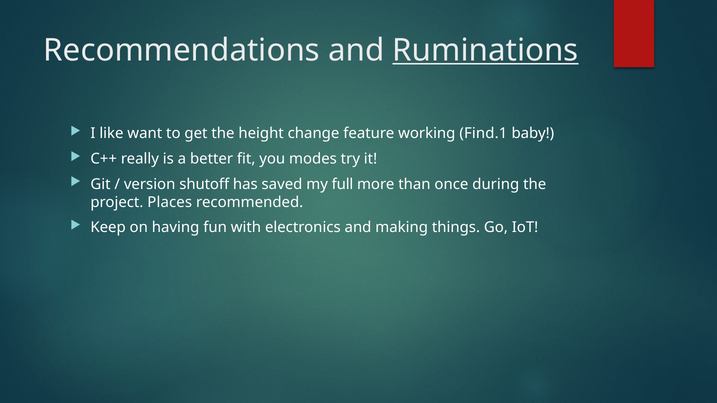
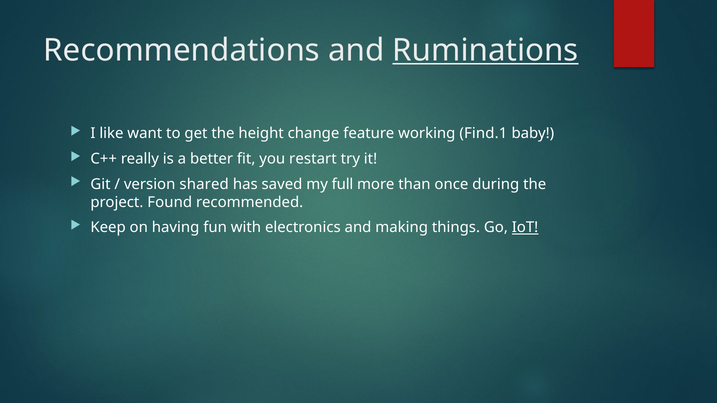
modes: modes -> restart (313, 159)
shutoff: shutoff -> shared (204, 184)
Places: Places -> Found (170, 202)
IoT underline: none -> present (525, 228)
